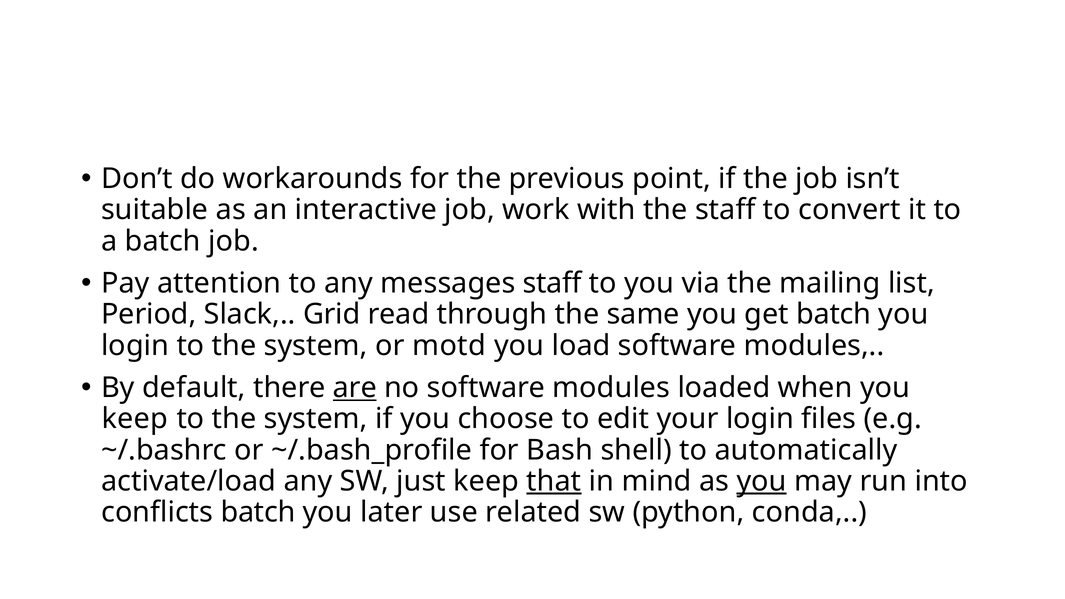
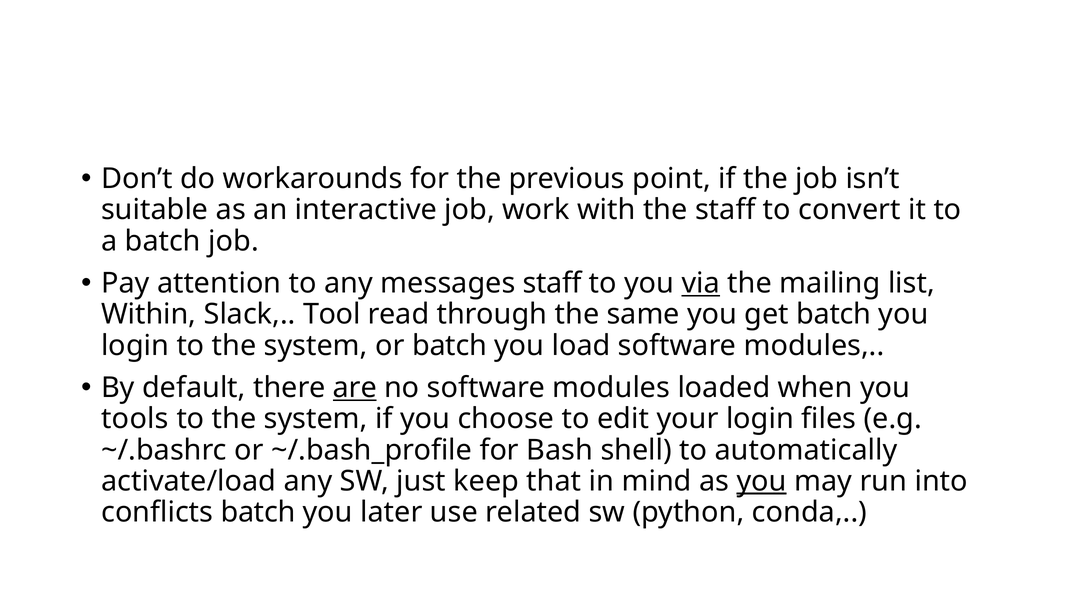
via underline: none -> present (701, 283)
Period: Period -> Within (149, 314)
Grid: Grid -> Tool (332, 314)
or motd: motd -> batch (449, 346)
keep: keep -> tools (135, 419)
that underline: present -> none (554, 481)
